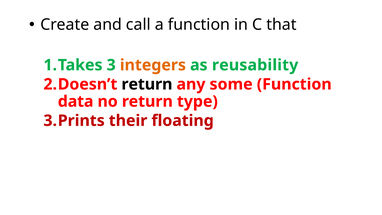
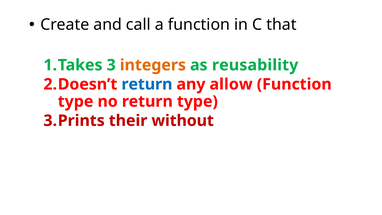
return colour: black -> blue (147, 84)
some: some -> allow (231, 84)
data: data -> type (76, 101)
floating: floating -> without (183, 121)
